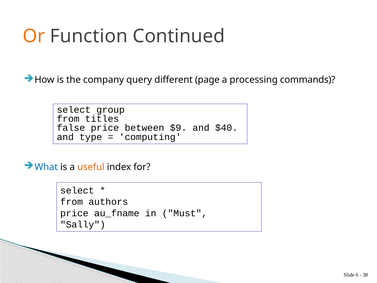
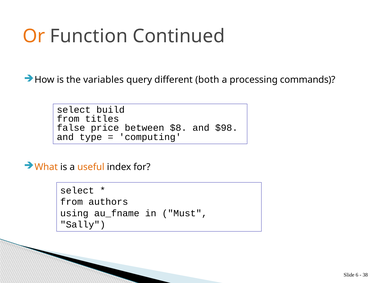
company: company -> variables (104, 80)
page: page -> both (207, 80)
group: group -> build (111, 110)
$9: $9 -> $8 (178, 128)
$40: $40 -> $98 (226, 128)
What colour: blue -> orange (46, 167)
price: price -> using (74, 213)
